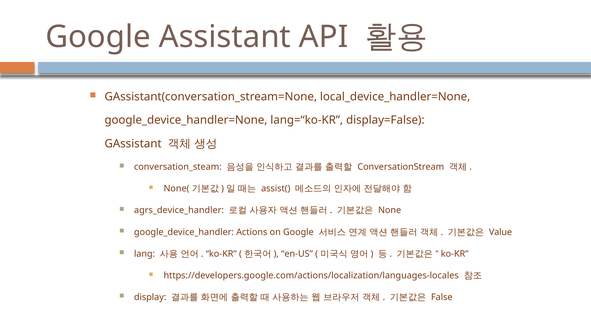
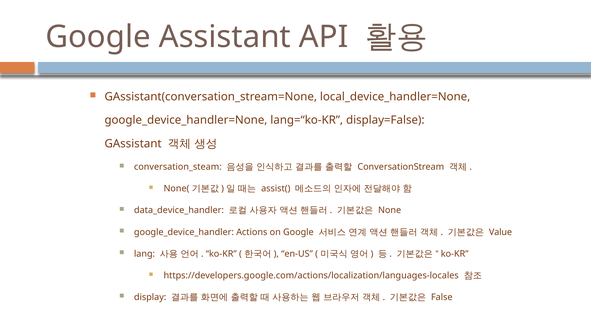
agrs_device_handler: agrs_device_handler -> data_device_handler (179, 211)
